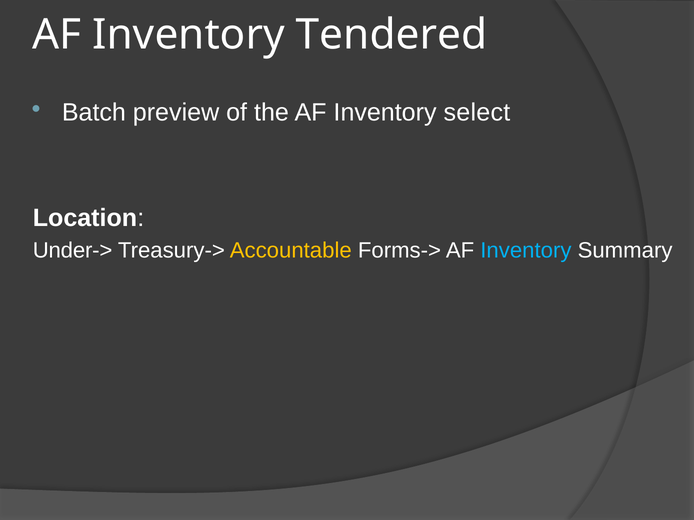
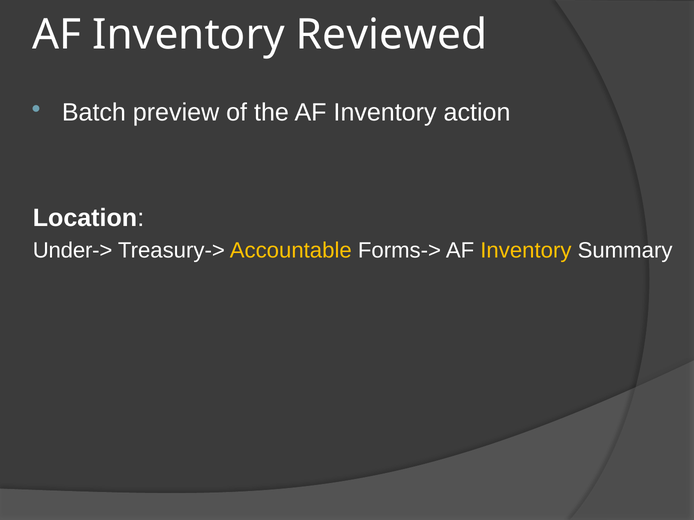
Tendered: Tendered -> Reviewed (392, 35)
select: select -> action (477, 113)
Inventory colour: light blue -> yellow (526, 251)
